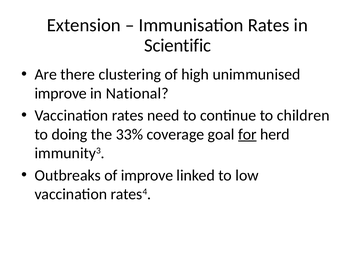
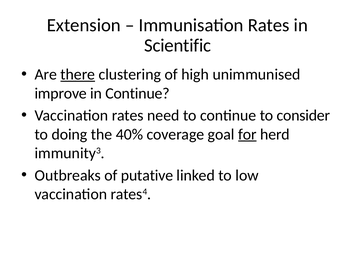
there underline: none -> present (78, 74)
in National: National -> Continue (137, 93)
children: children -> consider (303, 116)
33%: 33% -> 40% (129, 134)
of improve: improve -> putative (147, 175)
